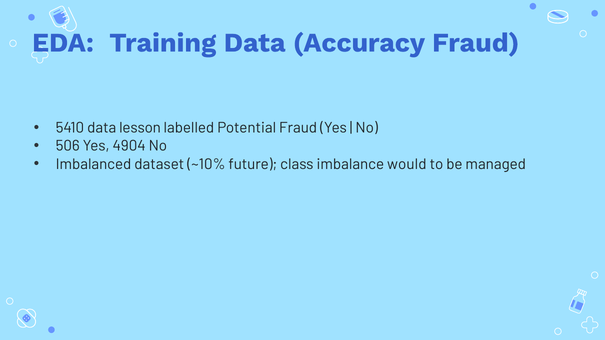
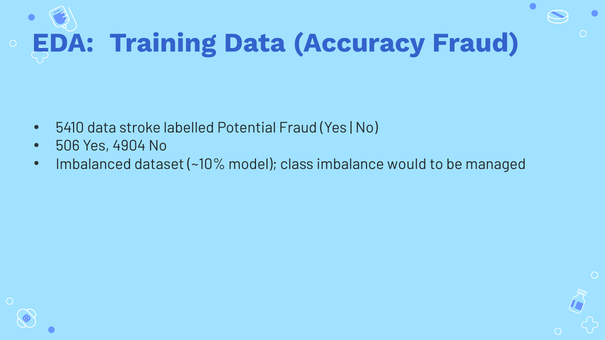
lesson: lesson -> stroke (140, 128)
future: future -> model (253, 164)
